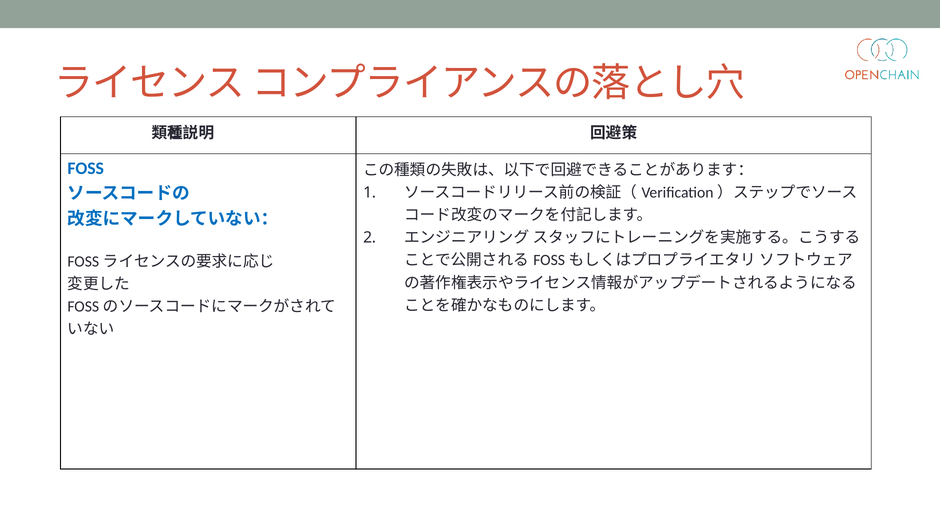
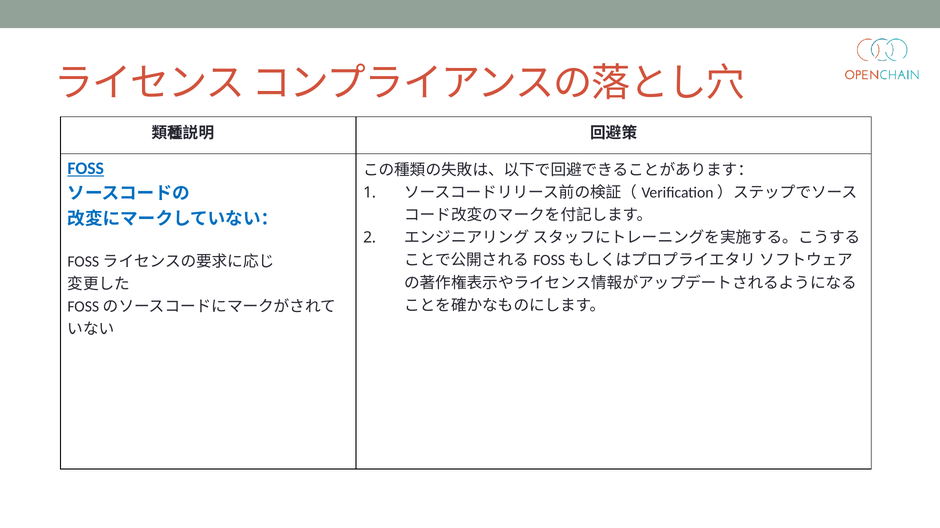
FOSS underline: none -> present (86, 168)
